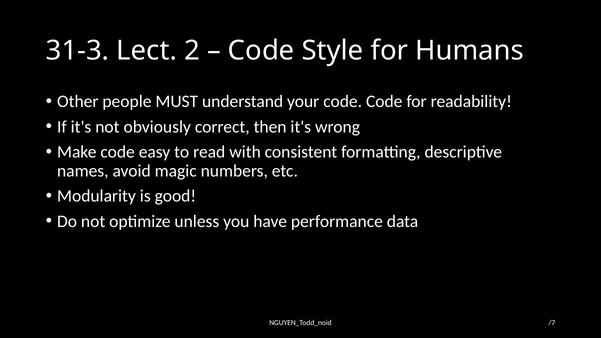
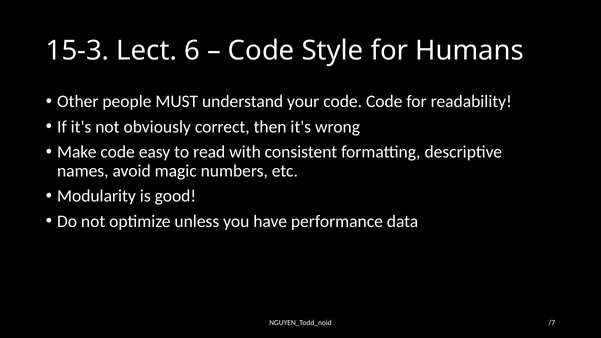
31-3: 31-3 -> 15-3 (78, 50)
2: 2 -> 6 (192, 50)
